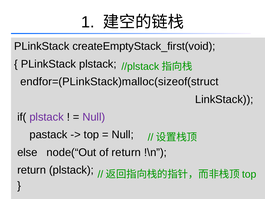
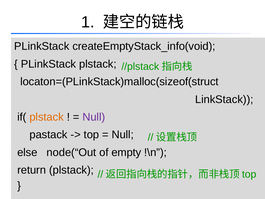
createEmptyStack_first(void: createEmptyStack_first(void -> createEmptyStack_info(void (144, 46)
endfor=(PLinkStack)malloc(sizeof(struct: endfor=(PLinkStack)malloc(sizeof(struct -> locaton=(PLinkStack)malloc(sizeof(struct (119, 82)
plstack colour: purple -> orange (47, 117)
of return: return -> empty (126, 152)
